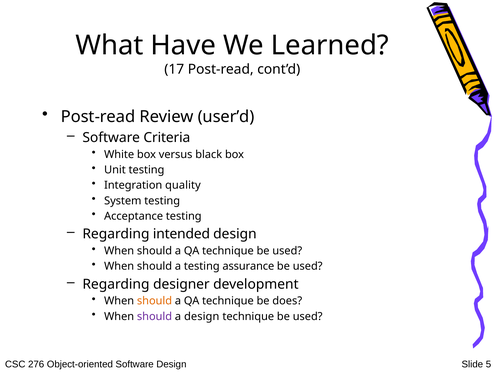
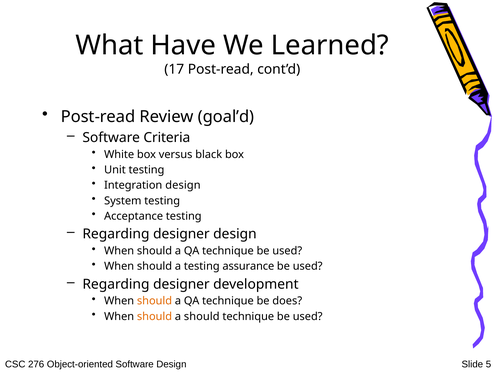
user’d: user’d -> goal’d (226, 117)
Integration quality: quality -> design (183, 185)
intended: intended -> designer (181, 234)
should colour: purple -> orange (155, 316)
a design: design -> should (202, 316)
